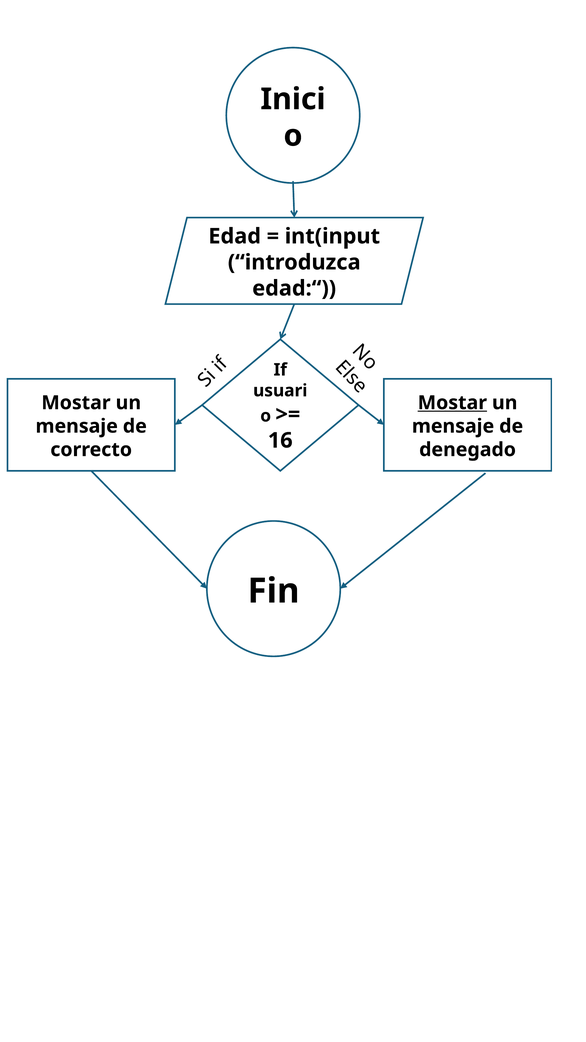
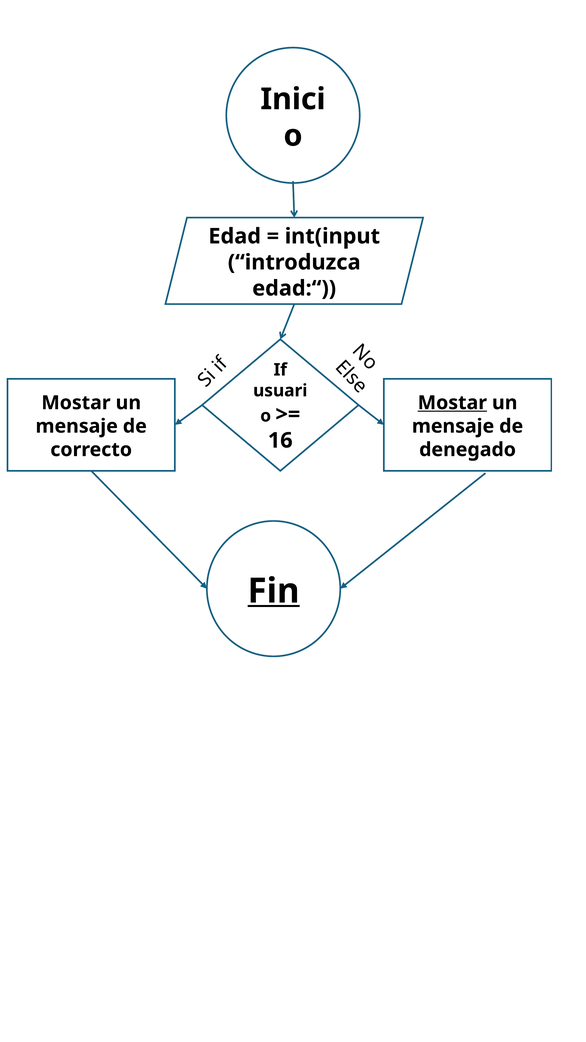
Fin underline: none -> present (274, 591)
